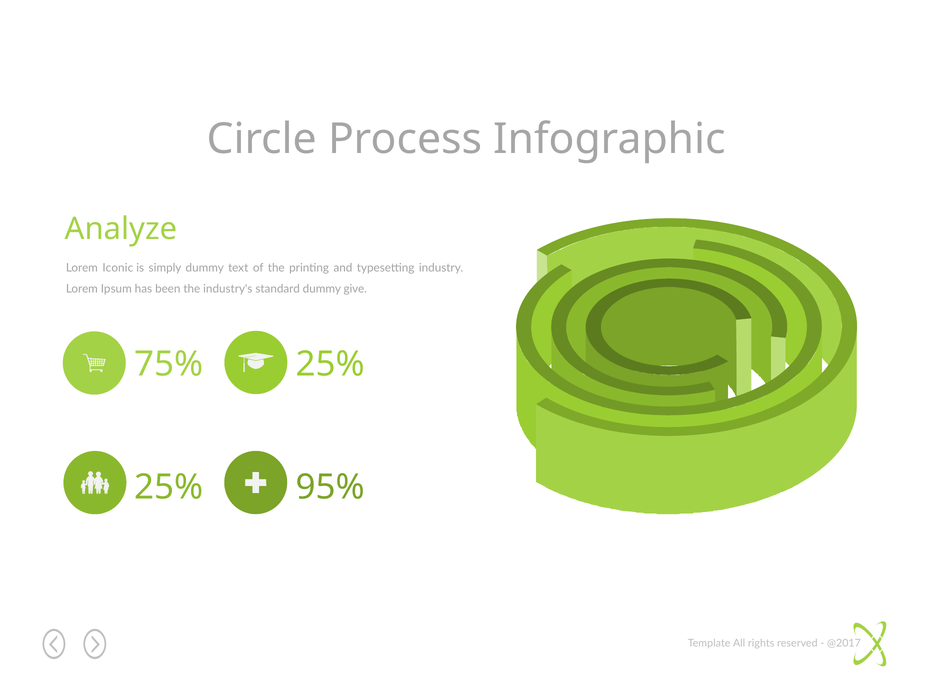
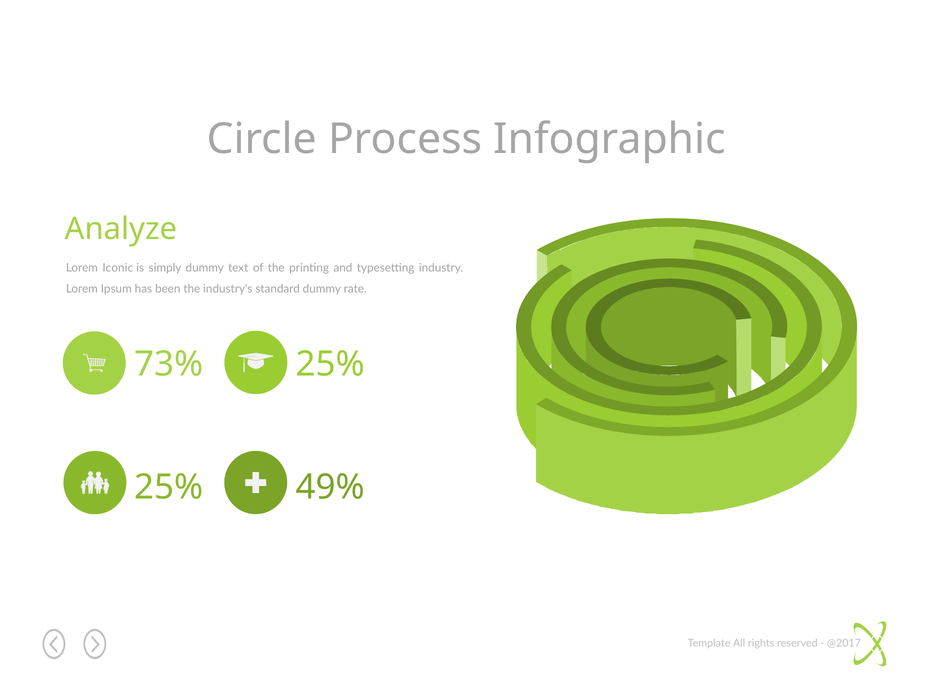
give: give -> rate (355, 289)
75%: 75% -> 73% (169, 364)
95%: 95% -> 49% (330, 487)
